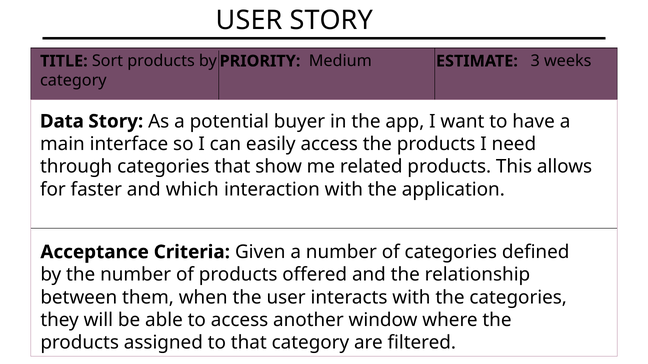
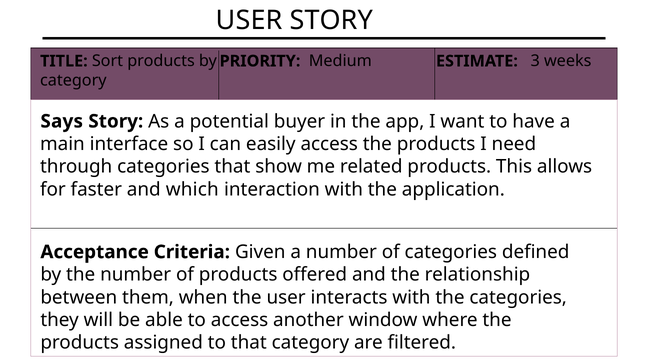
Data: Data -> Says (62, 121)
